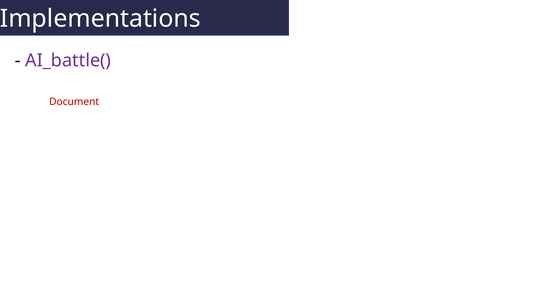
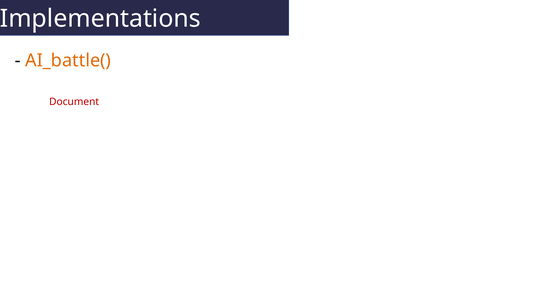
AI_battle( colour: purple -> orange (68, 60)
